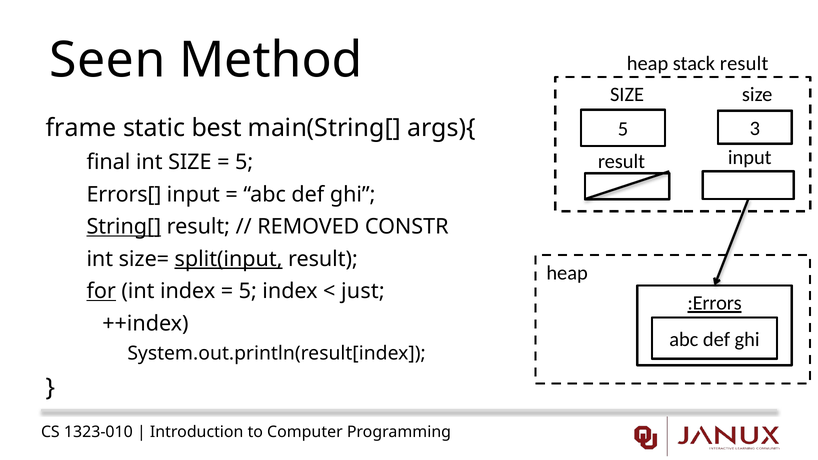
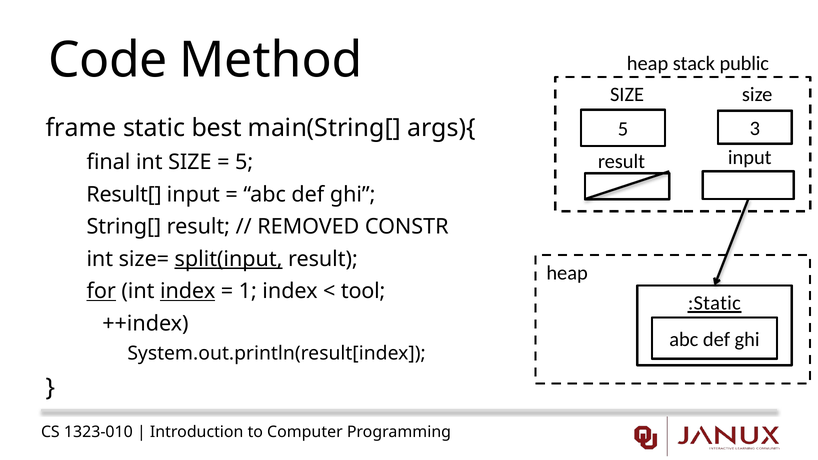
Seen: Seen -> Code (108, 60)
stack result: result -> public (744, 64)
Errors[: Errors[ -> Result[ (124, 195)
String[ underline: present -> none (124, 227)
index underline: none -> present (188, 291)
5: 5 -> 1 (248, 291)
just: just -> tool (363, 291)
:Errors: :Errors -> :Static (714, 303)
